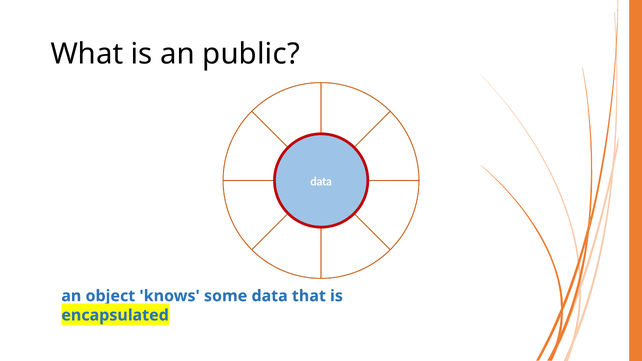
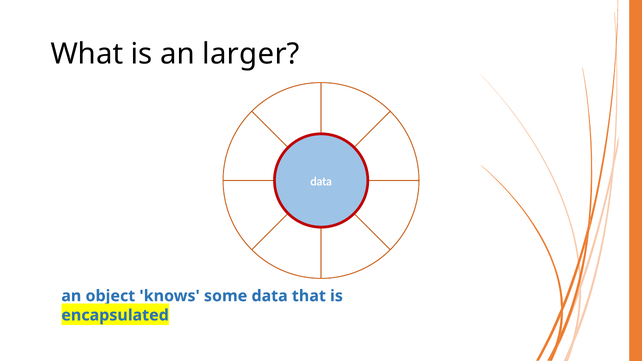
public: public -> larger (251, 54)
